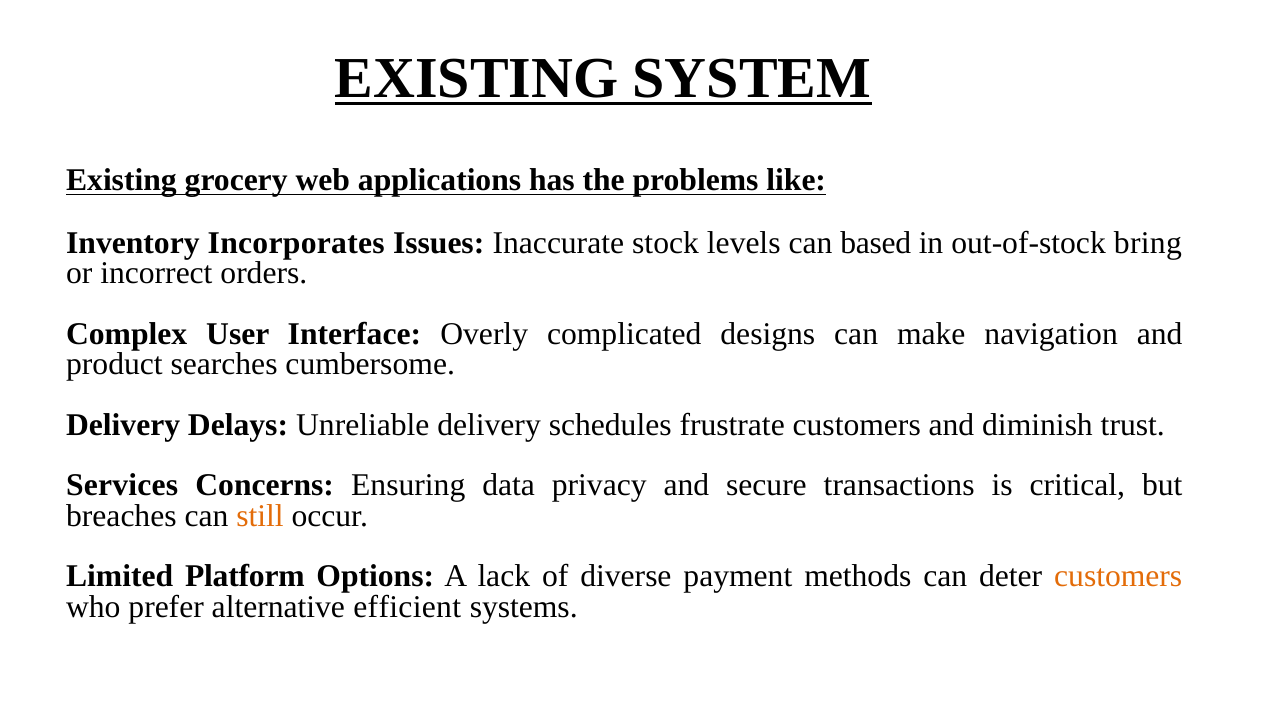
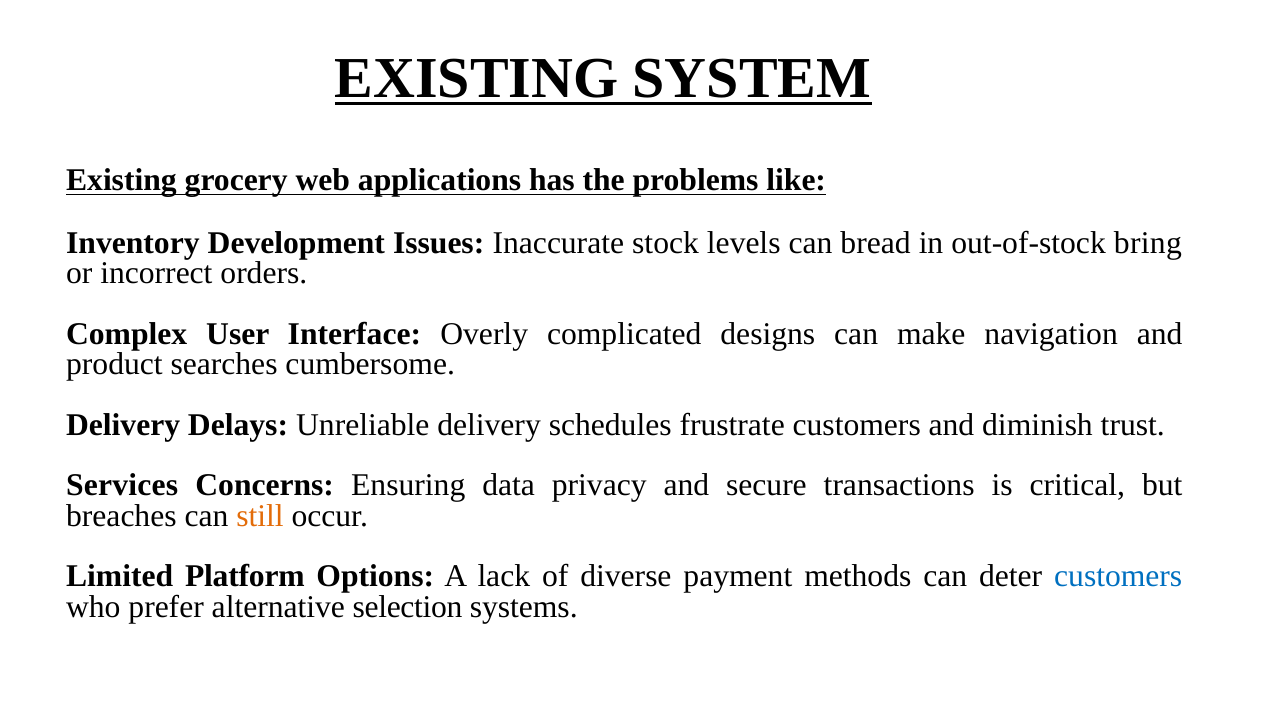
Incorporates: Incorporates -> Development (296, 243)
based: based -> bread (876, 243)
customers colour: orange -> blue (1118, 577)
efficient: efficient -> selection (408, 607)
